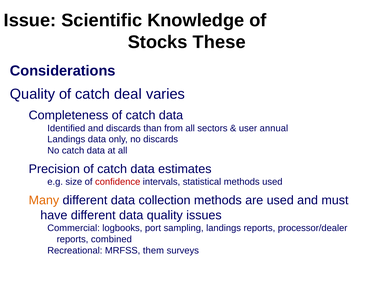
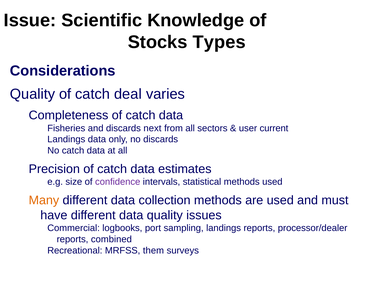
These: These -> Types (219, 42)
Identified: Identified -> Fisheries (66, 128)
than: than -> next (152, 128)
annual: annual -> current (274, 128)
confidence colour: red -> purple (118, 182)
